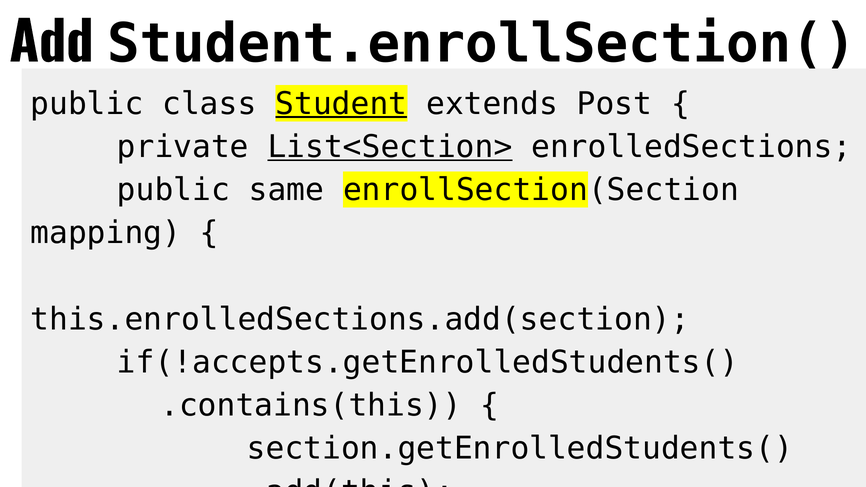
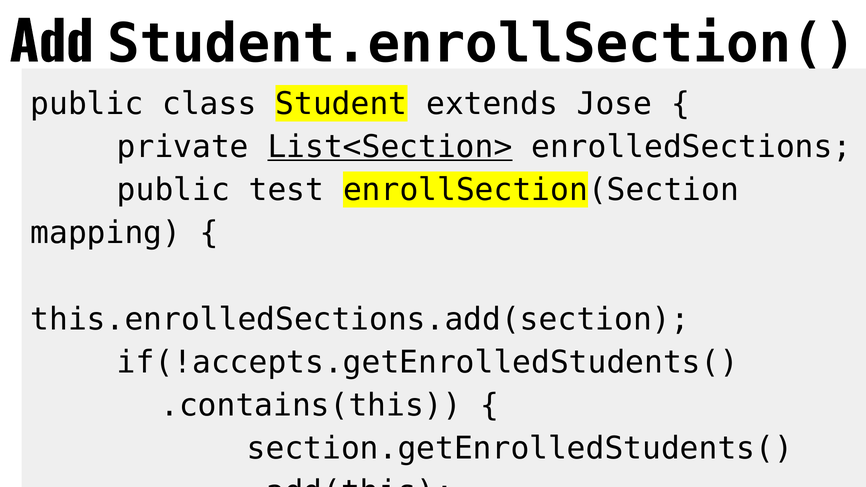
Student underline: present -> none (341, 104)
Post: Post -> Jose (614, 104)
same: same -> test (286, 190)
